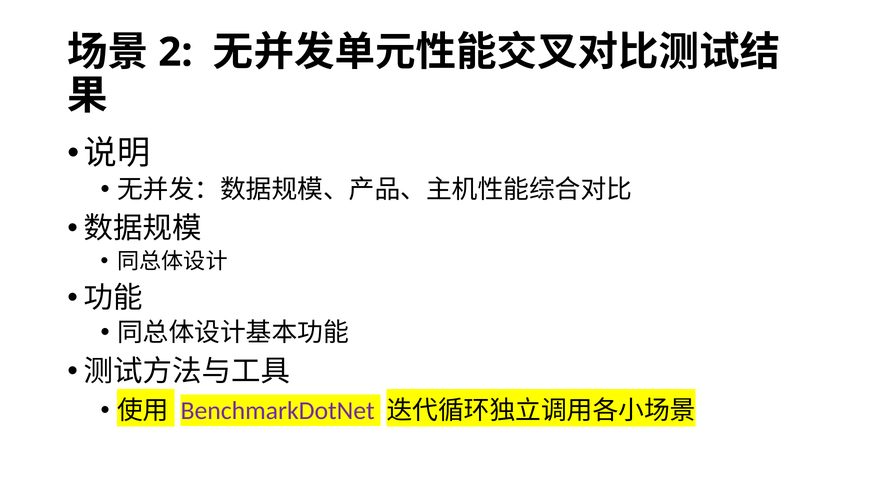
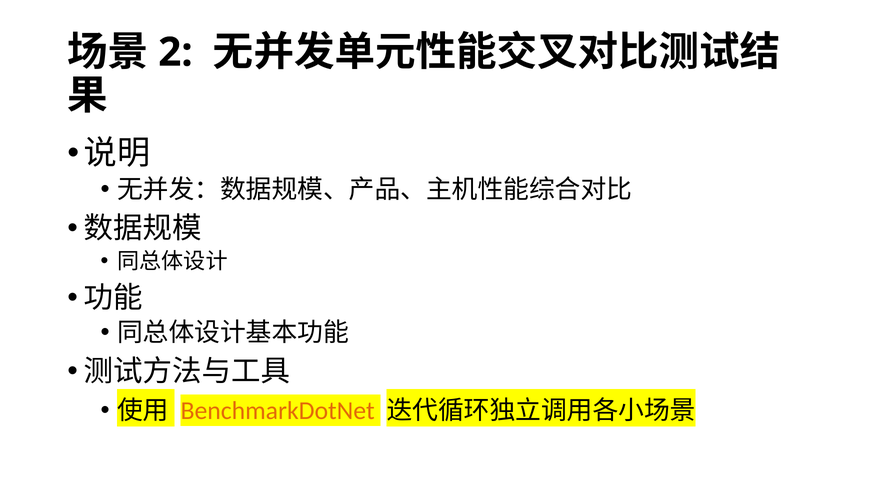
BenchmarkDotNet colour: purple -> orange (278, 411)
